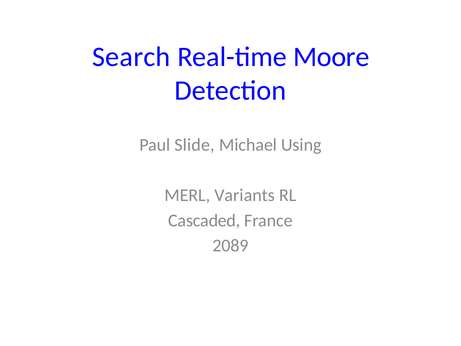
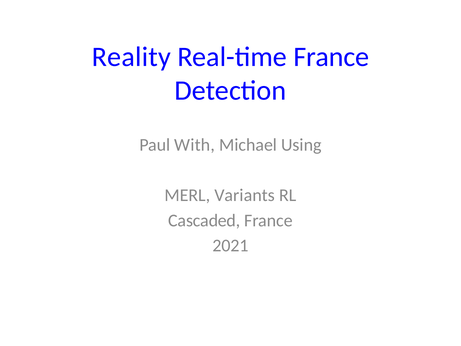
Search: Search -> Reality (131, 57)
Real-time Moore: Moore -> France (331, 57)
Slide: Slide -> With (195, 145)
2089: 2089 -> 2021 (231, 245)
